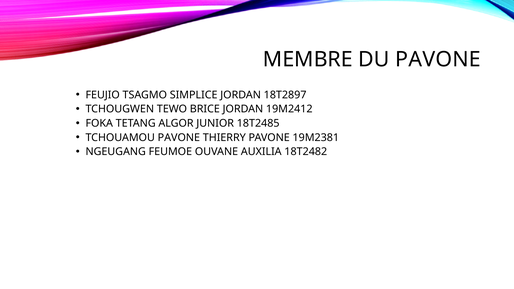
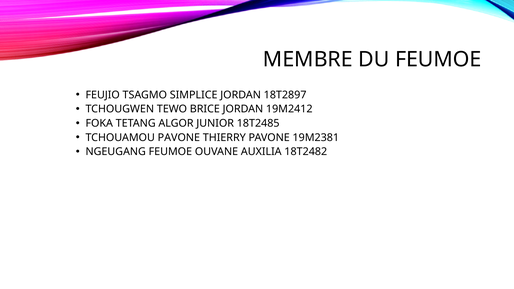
DU PAVONE: PAVONE -> FEUMOE (438, 59)
